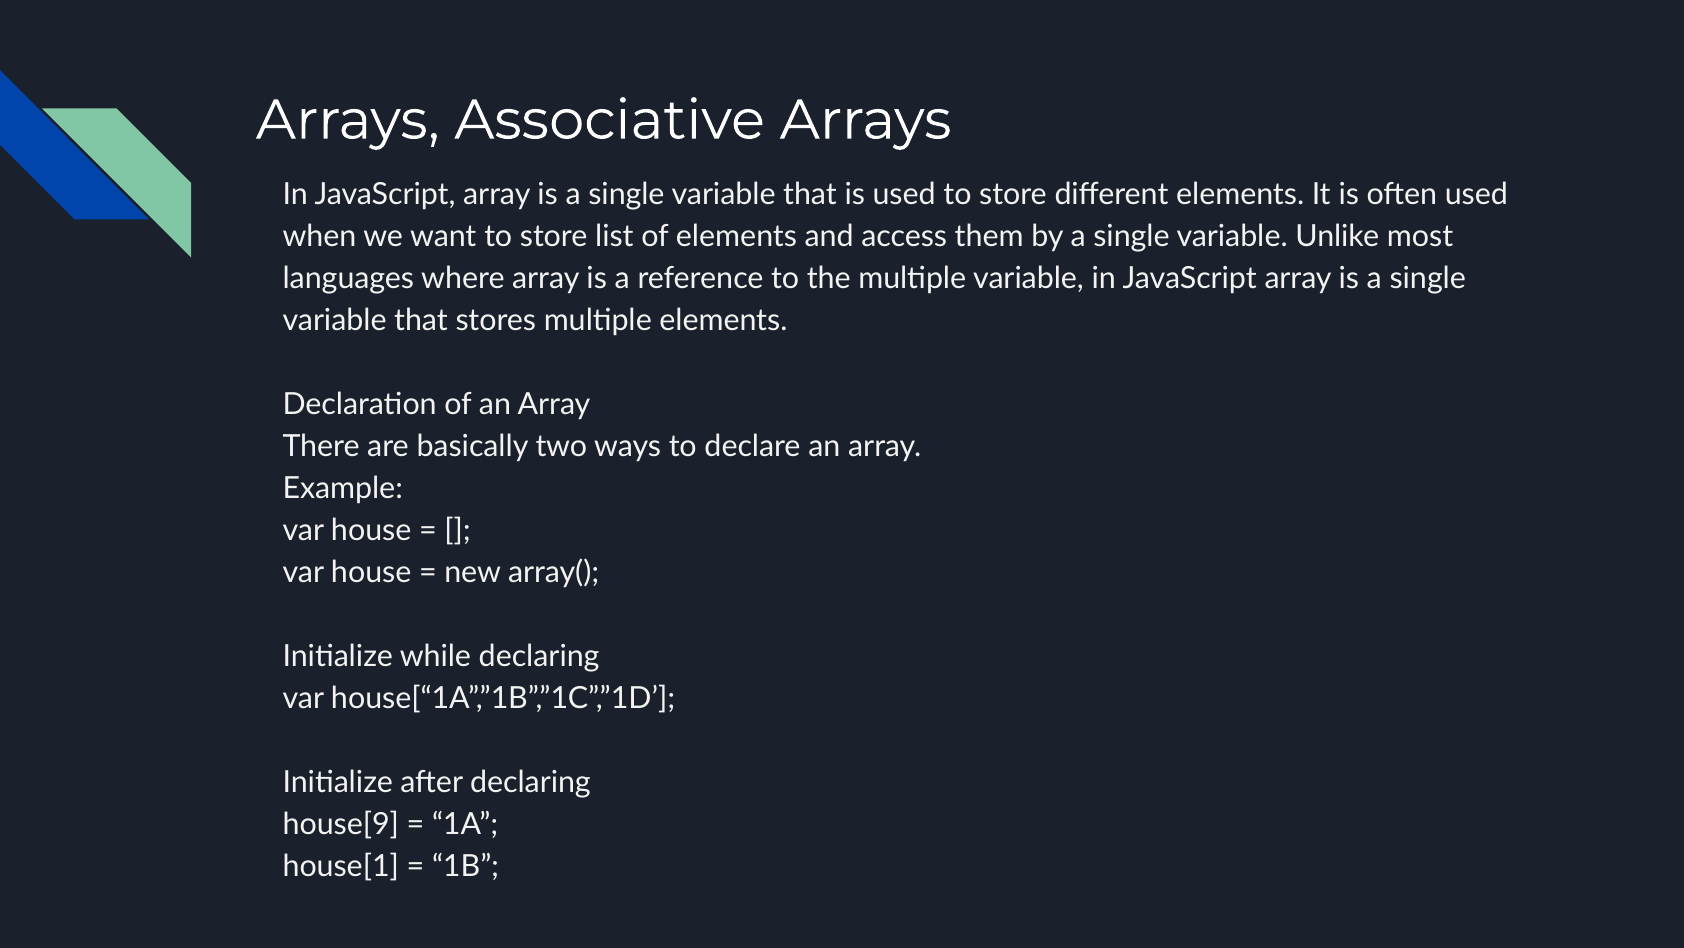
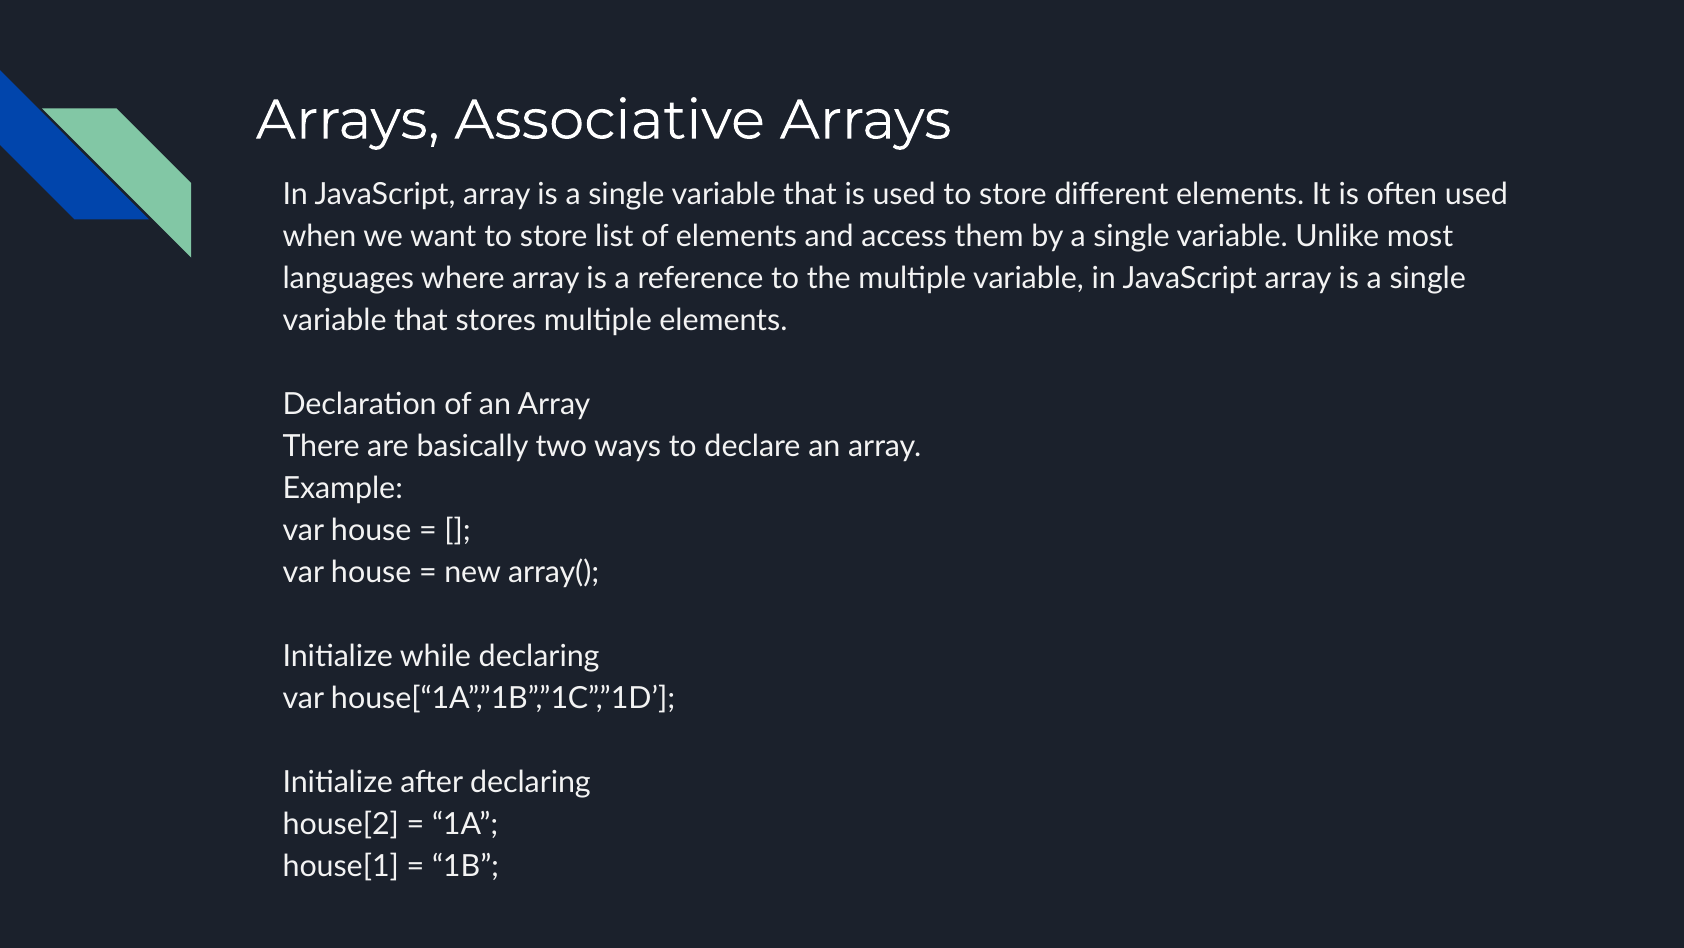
house[9: house[9 -> house[2 (341, 823)
